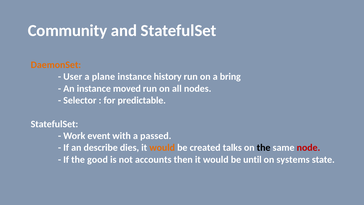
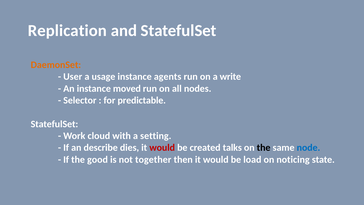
Community: Community -> Replication (67, 31)
plane: plane -> usage (103, 77)
history: history -> agents (168, 77)
bring: bring -> write (230, 77)
event: event -> cloud (99, 136)
passed: passed -> setting (156, 136)
would colour: orange -> red (162, 148)
node colour: red -> blue (308, 148)
accounts: accounts -> together (153, 159)
until: until -> load (252, 159)
systems: systems -> noticing (293, 159)
